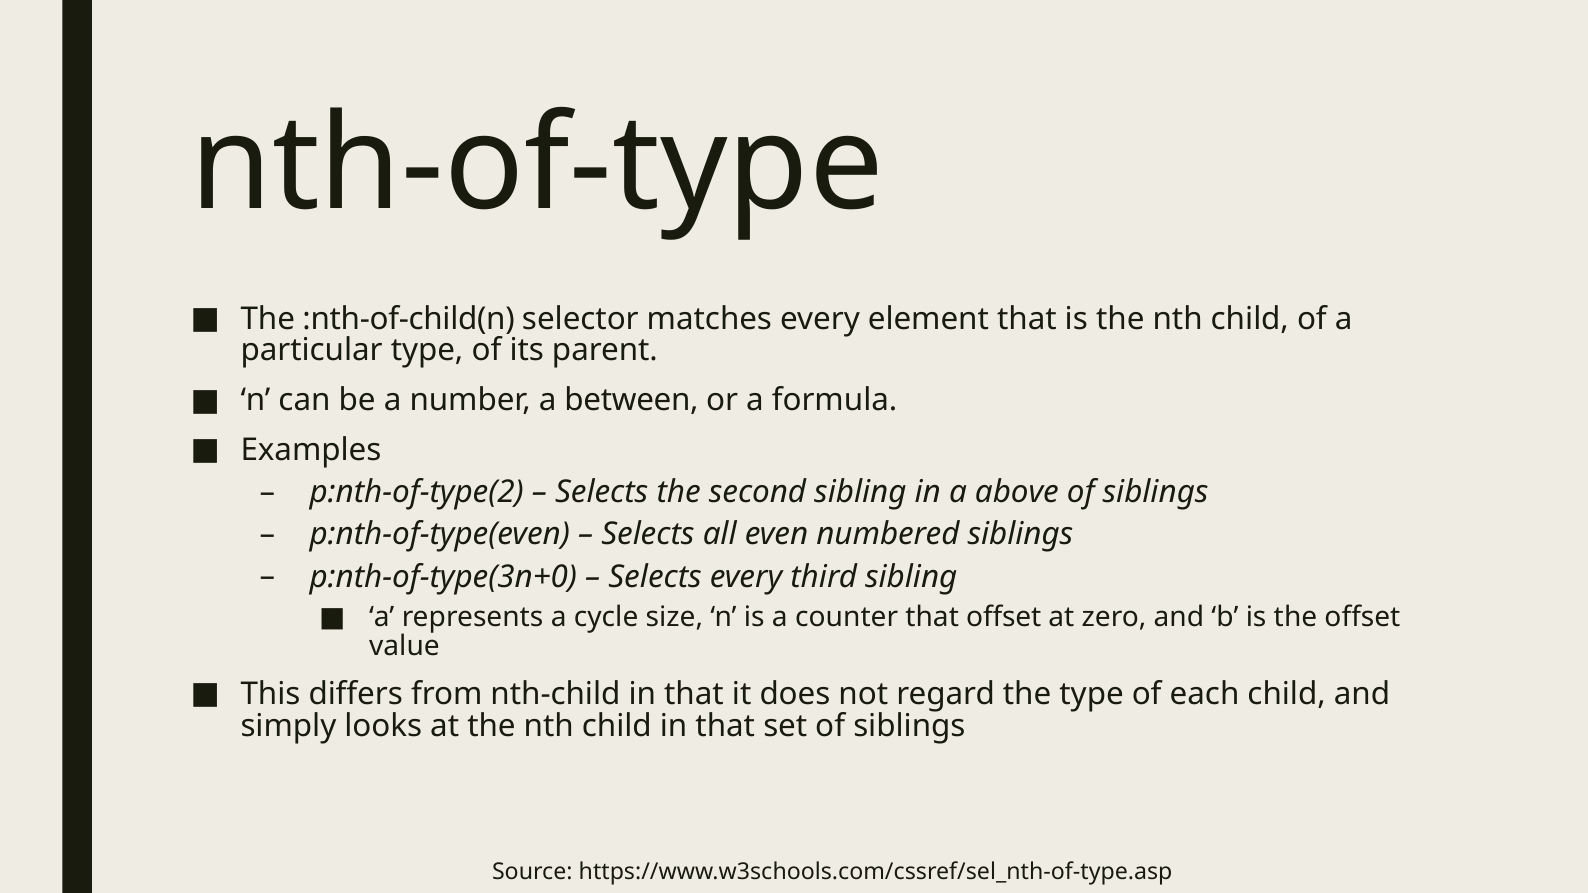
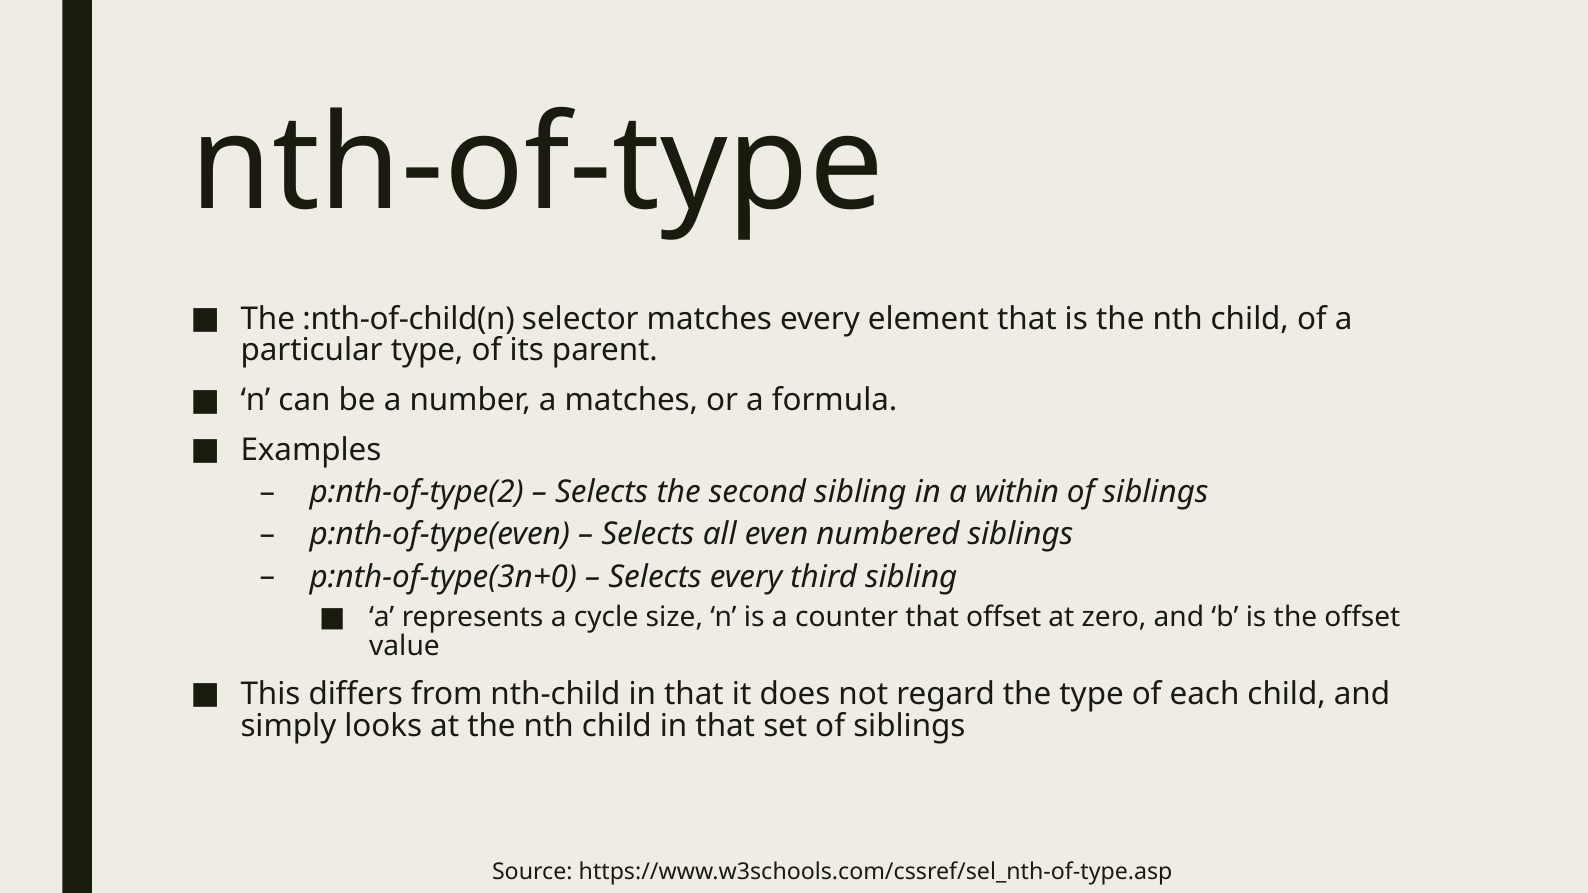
a between: between -> matches (631, 400)
above: above -> within (1017, 492)
